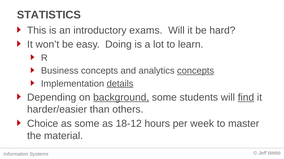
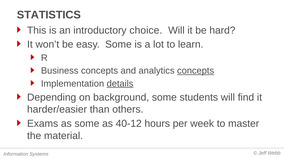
exams: exams -> choice (146, 30)
easy Doing: Doing -> Some (118, 45)
background underline: present -> none (121, 98)
find underline: present -> none (246, 98)
Choice: Choice -> Exams (43, 124)
18-12: 18-12 -> 40-12 (129, 124)
